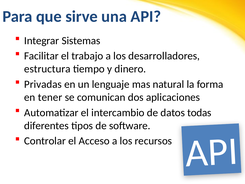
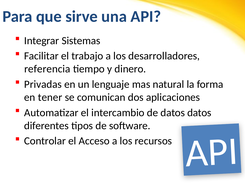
estructura: estructura -> referencia (47, 69)
datos todas: todas -> datos (199, 112)
